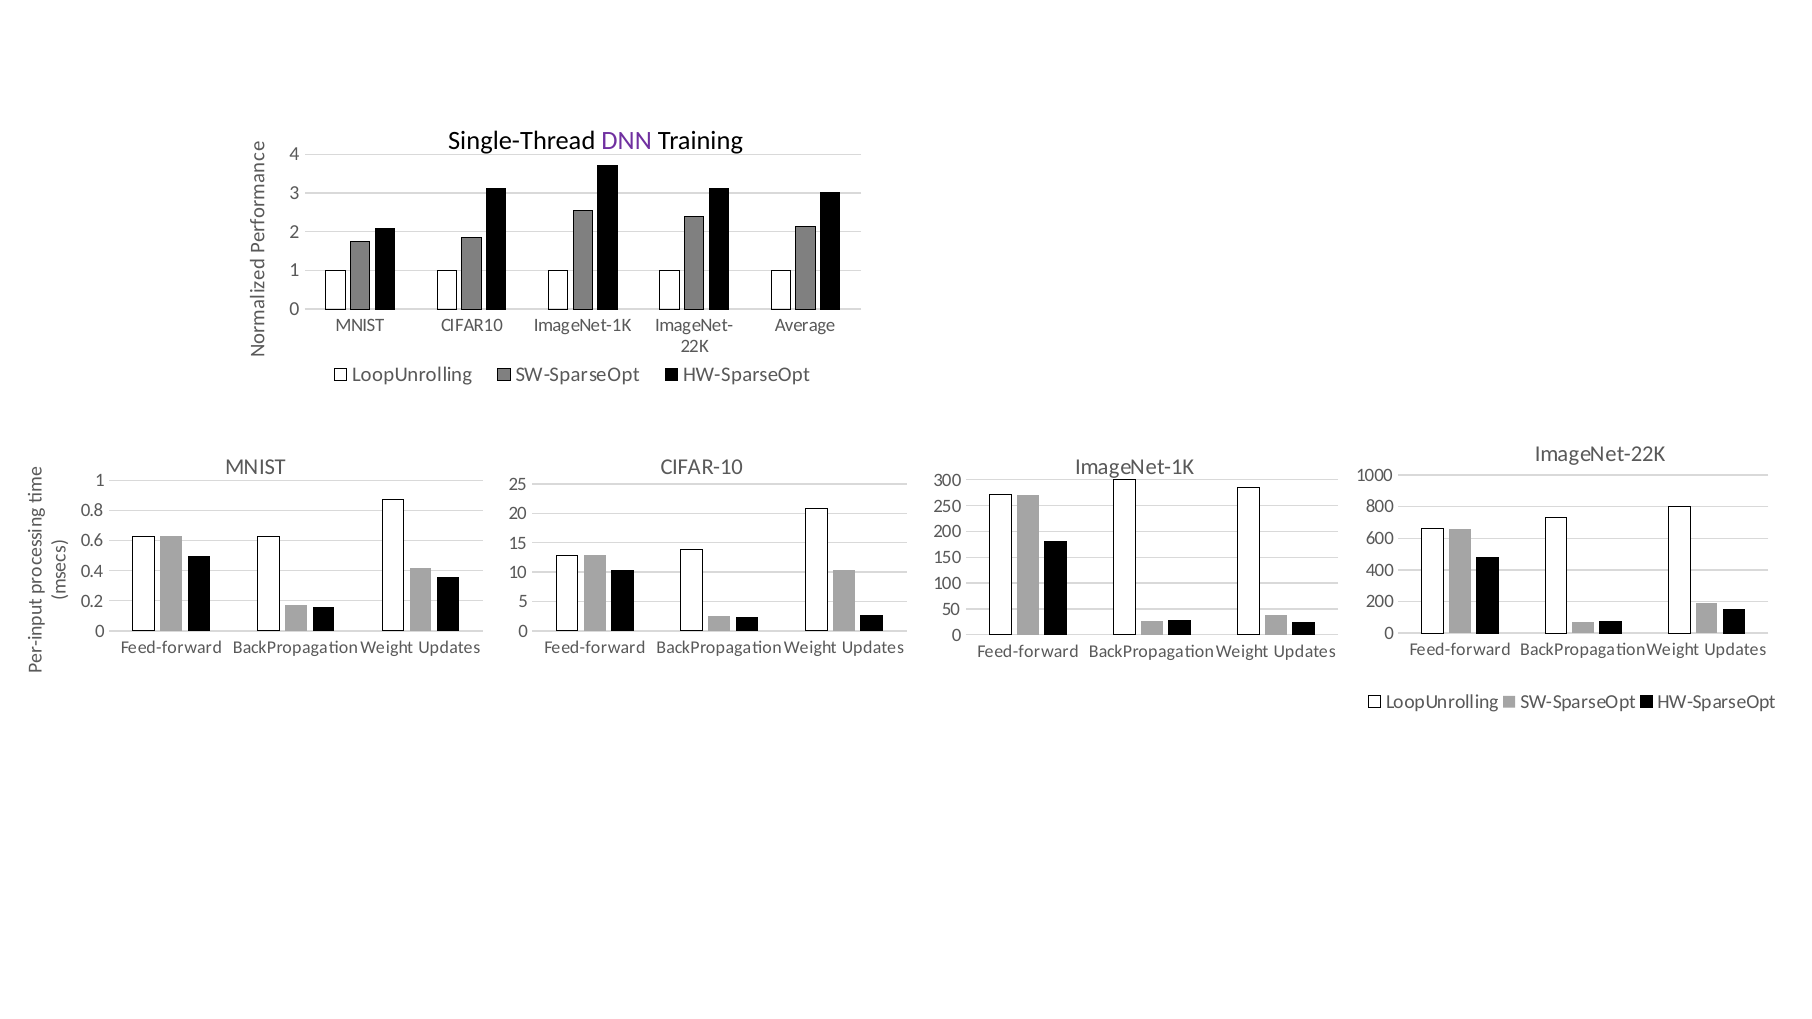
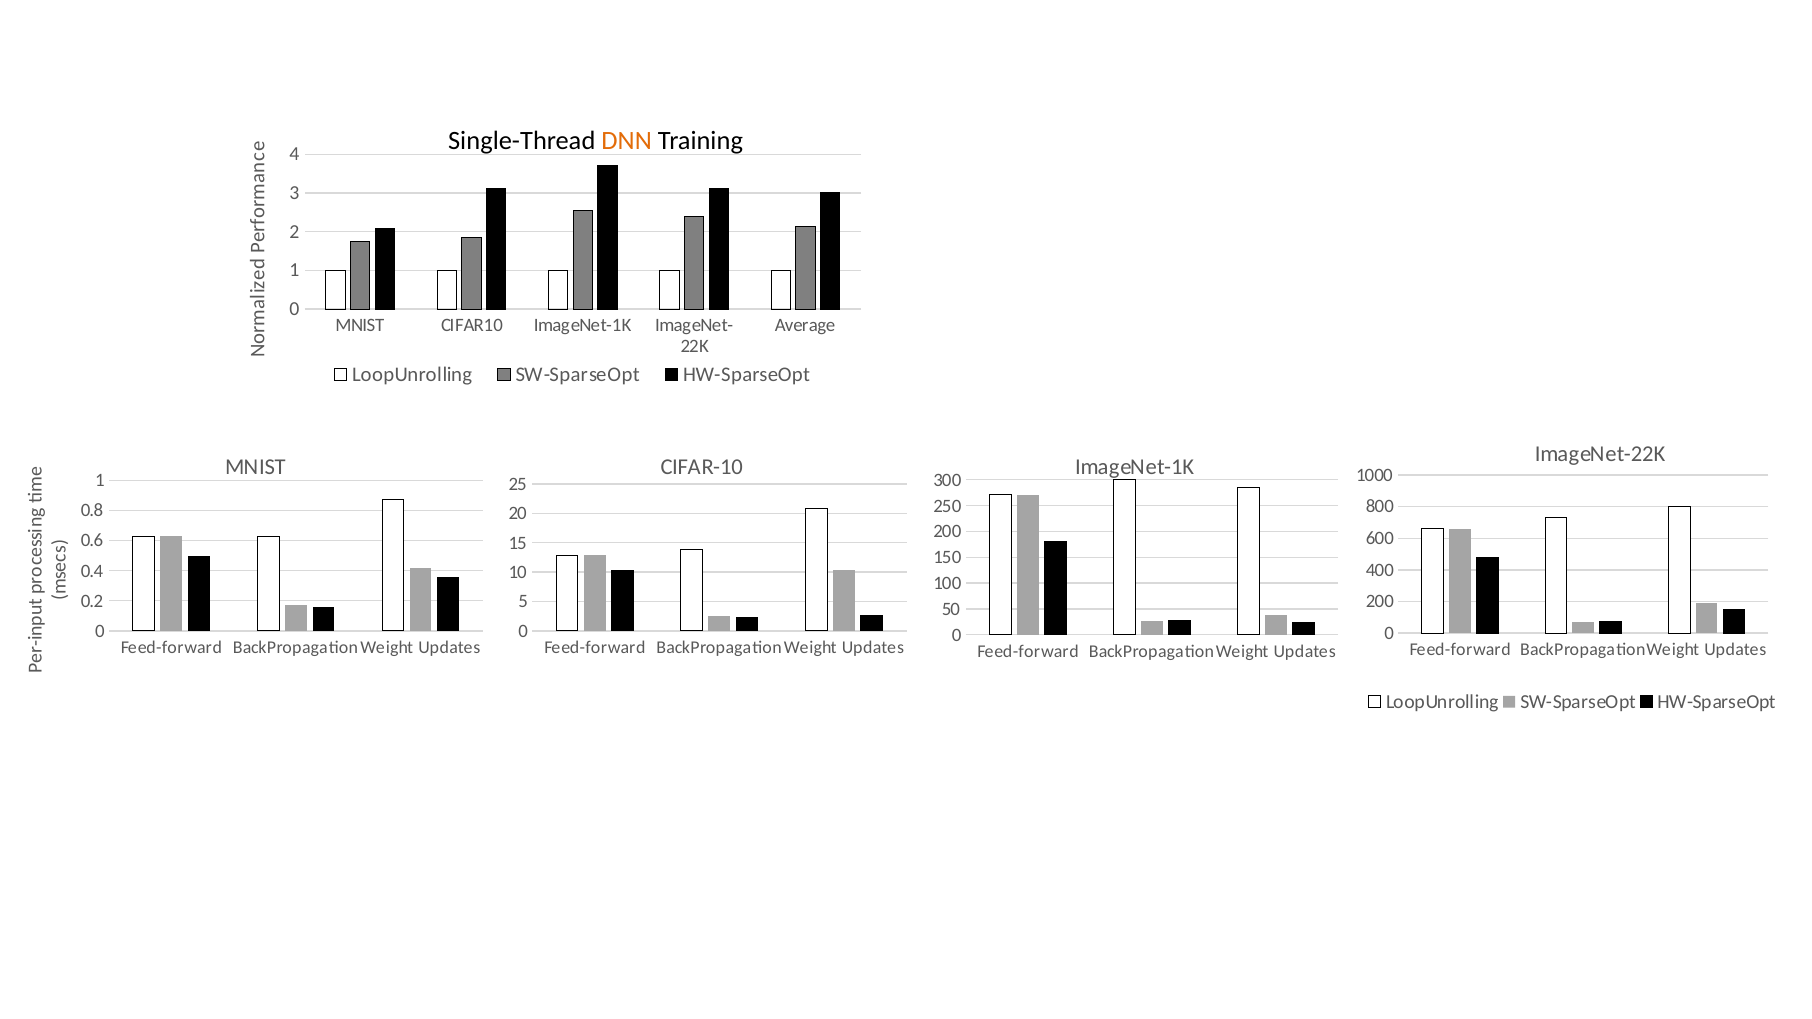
DNN colour: purple -> orange (627, 141)
